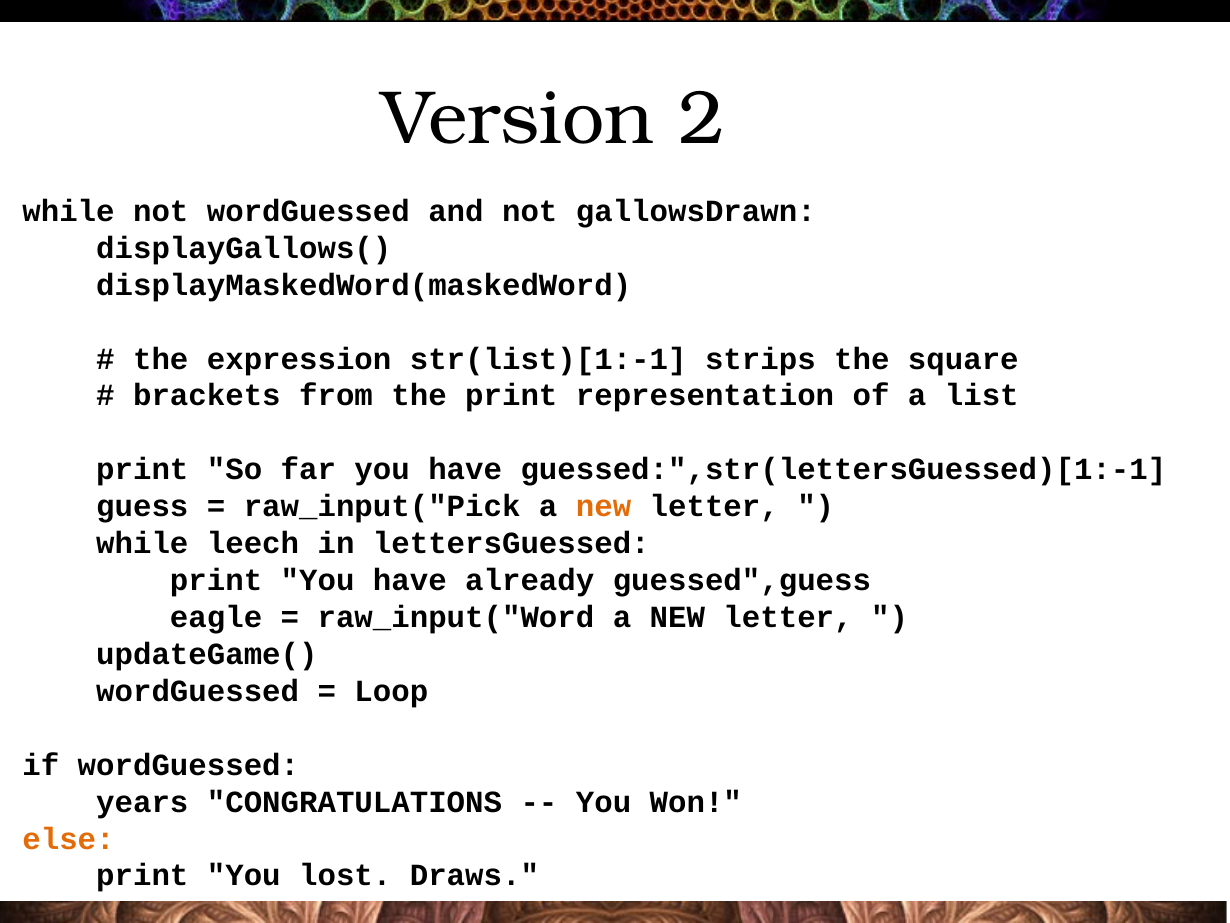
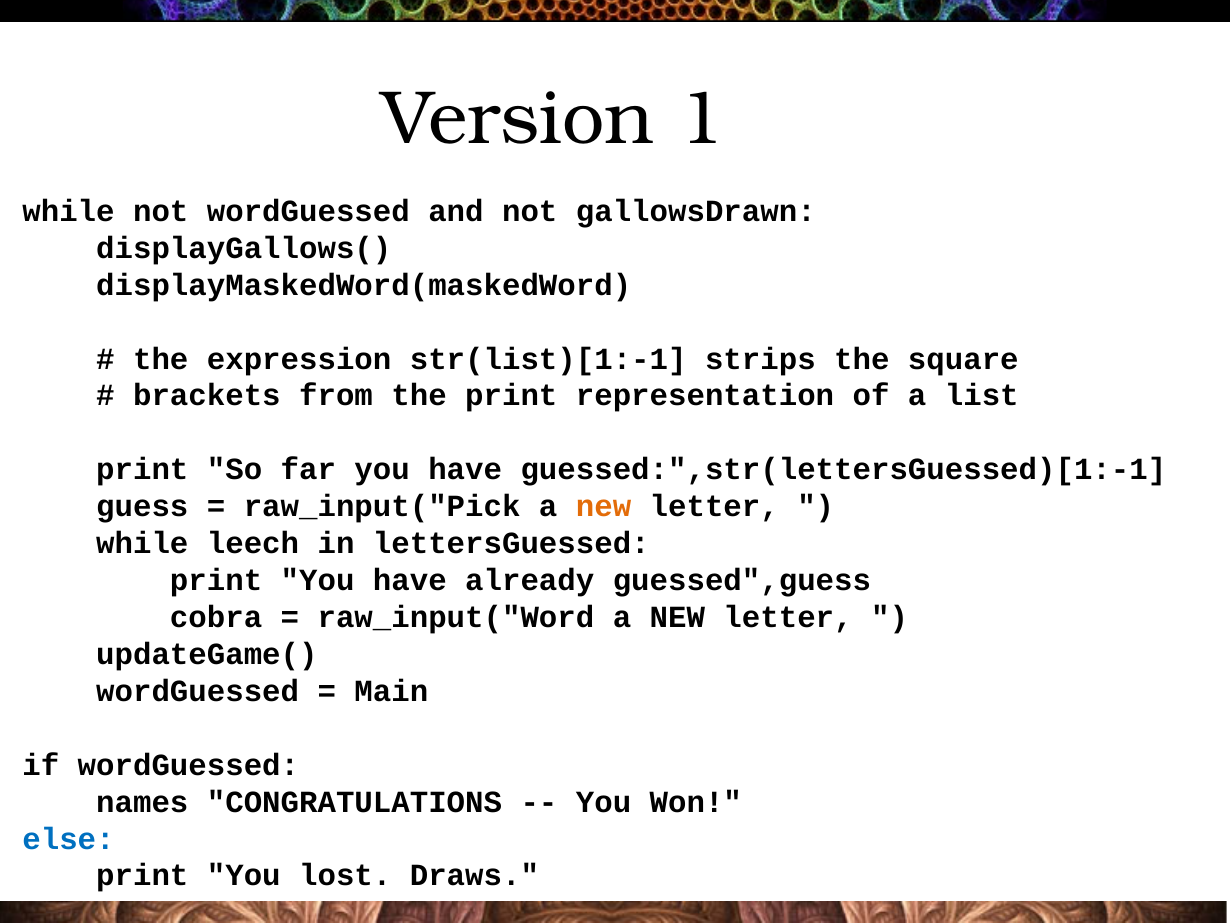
2: 2 -> 1 (701, 119)
eagle: eagle -> cobra (216, 617)
Loop: Loop -> Main (391, 691)
years: years -> names (142, 802)
else colour: orange -> blue (68, 838)
